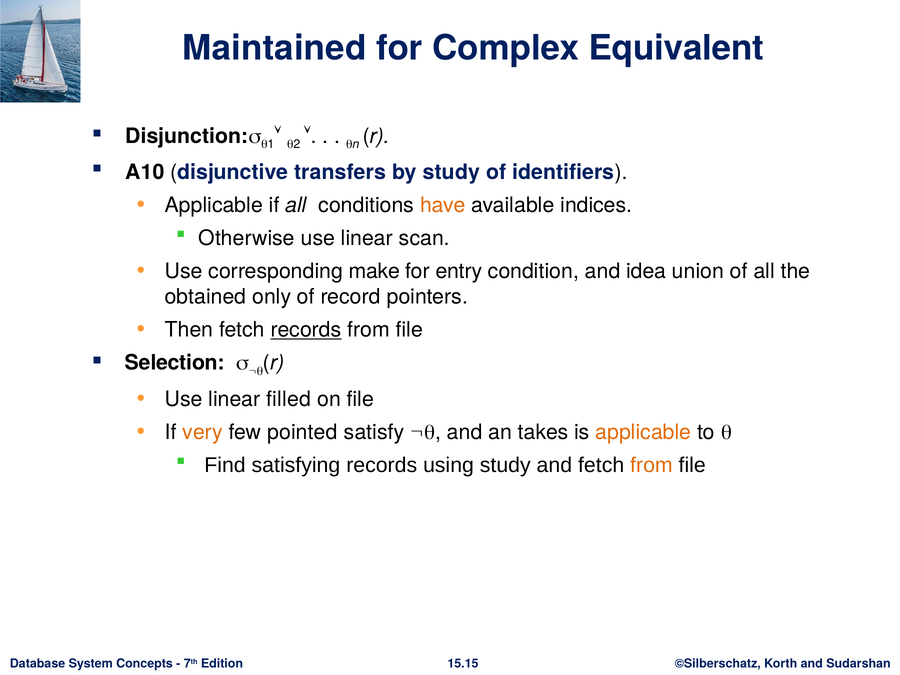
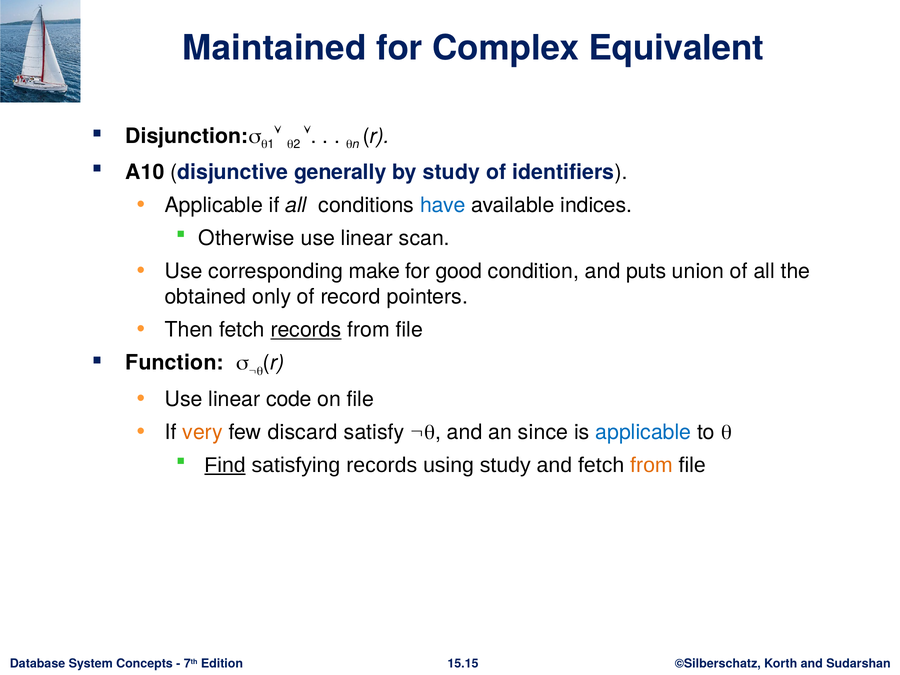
transfers: transfers -> generally (340, 172)
have colour: orange -> blue (443, 205)
entry: entry -> good (459, 271)
idea: idea -> puts (646, 271)
Selection: Selection -> Function (175, 363)
filled: filled -> code (289, 399)
pointed: pointed -> discard (302, 432)
takes: takes -> since (543, 432)
applicable colour: orange -> blue (643, 432)
Find underline: none -> present (225, 465)
